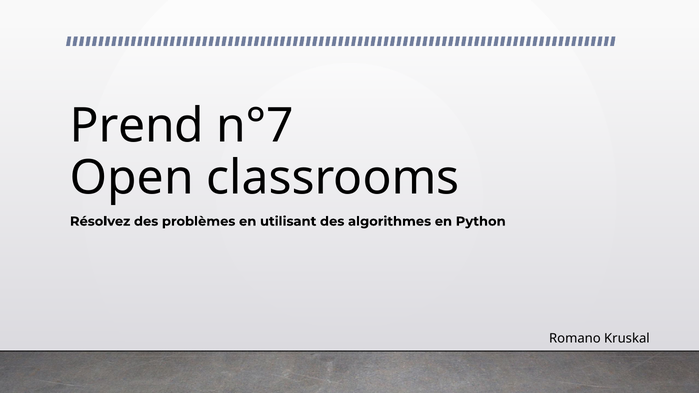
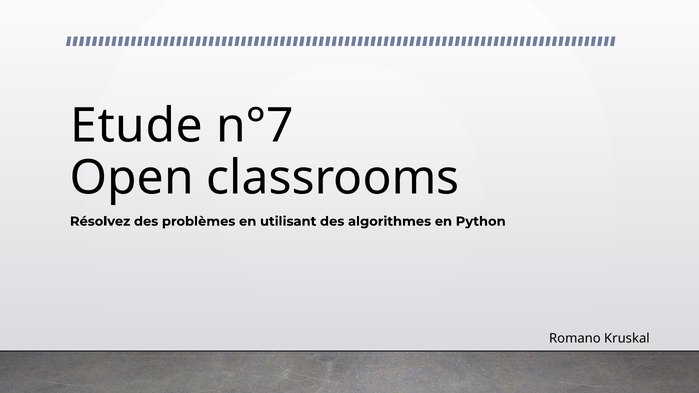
Prend: Prend -> Etude (137, 126)
